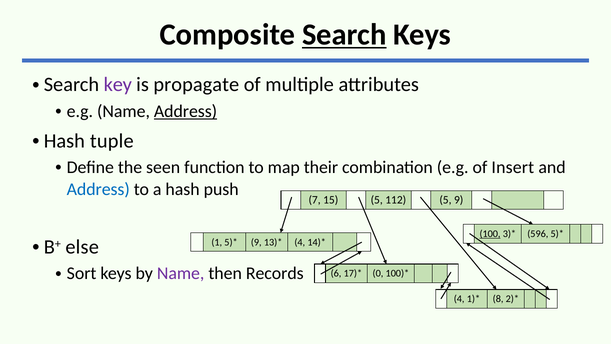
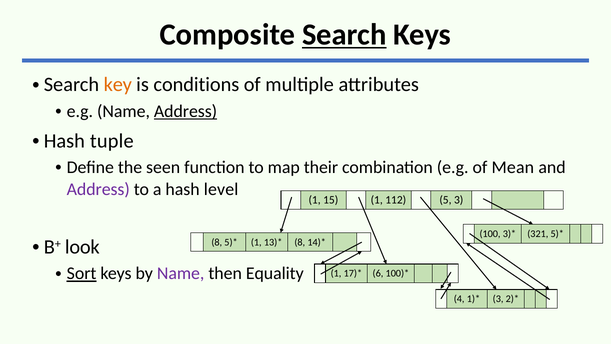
key colour: purple -> orange (118, 85)
propagate: propagate -> conditions (196, 85)
Insert: Insert -> Mean (513, 167)
Address colour: blue -> purple (98, 189)
push: push -> level (221, 189)
7: 7 -> 1 (315, 200)
15 5: 5 -> 1 (377, 200)
5 9: 9 -> 3 (459, 200)
100 underline: present -> none (490, 234)
596: 596 -> 321 (538, 234)
else: else -> look (82, 247)
1: 1 -> 8 (217, 242)
9: 9 -> 1 (256, 242)
4: 4 -> 8 (300, 242)
Sort underline: none -> present (82, 273)
Records: Records -> Equality (275, 273)
6: 6 -> 1 (336, 273)
0: 0 -> 6 (378, 273)
8: 8 -> 3 (498, 299)
